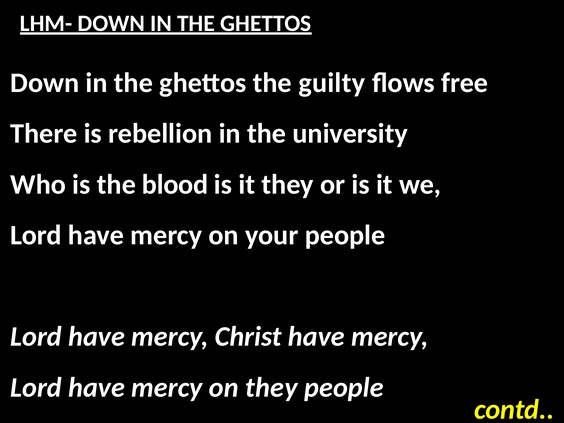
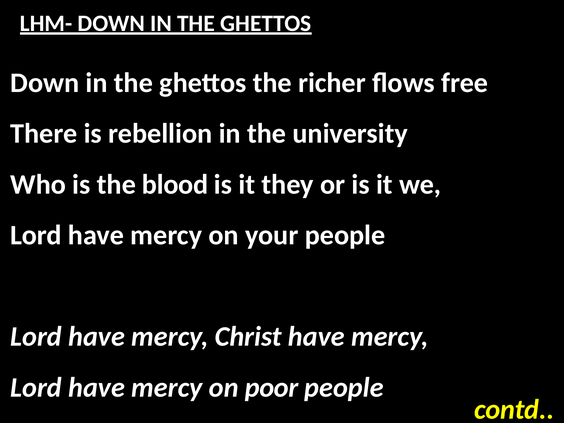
guilty: guilty -> richer (332, 83)
on they: they -> poor (272, 387)
